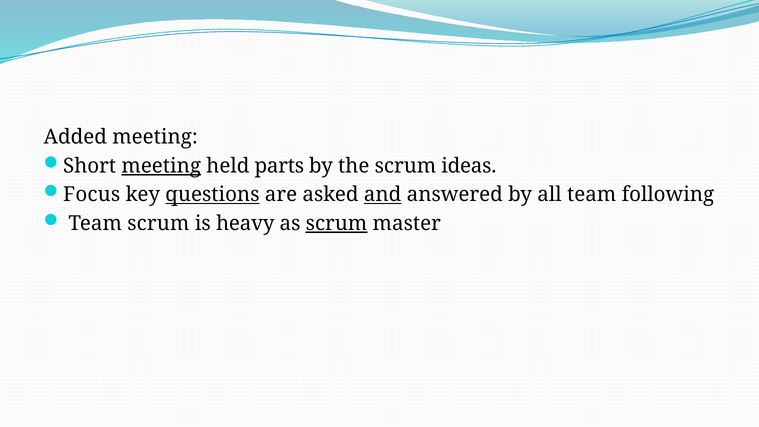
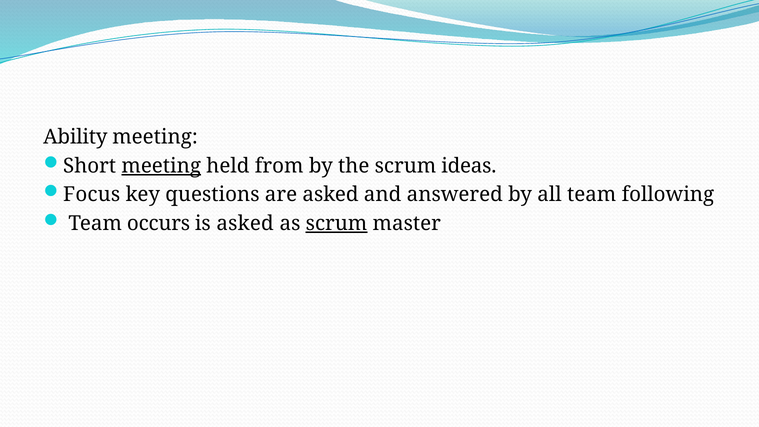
Added: Added -> Ability (75, 137)
parts: parts -> from (279, 166)
questions underline: present -> none (212, 195)
and underline: present -> none (383, 195)
Team scrum: scrum -> occurs (159, 223)
is heavy: heavy -> asked (245, 223)
